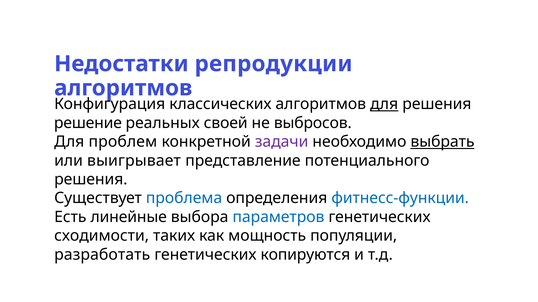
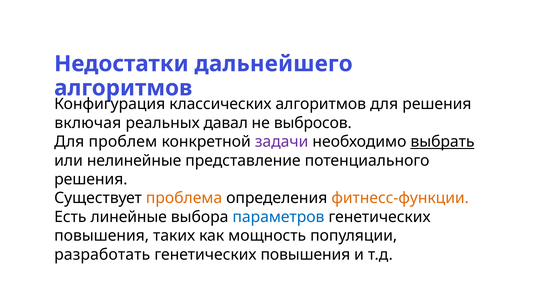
репродукции: репродукции -> дальнейшего (274, 64)
для underline: present -> none (384, 104)
решение: решение -> включая (88, 123)
своей: своей -> давал (226, 123)
выигрывает: выигрывает -> нелинейные (134, 161)
проблема colour: blue -> orange (184, 199)
фитнесс-функции colour: blue -> orange (400, 199)
сходимости: сходимости -> повышения (102, 236)
копируются: копируются -> повышения (305, 255)
